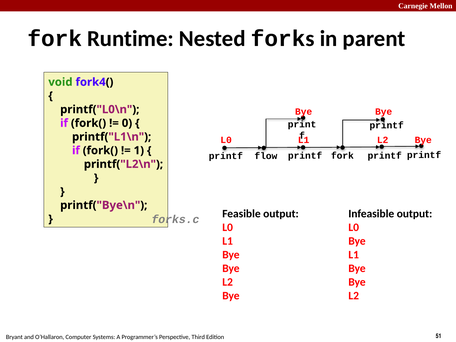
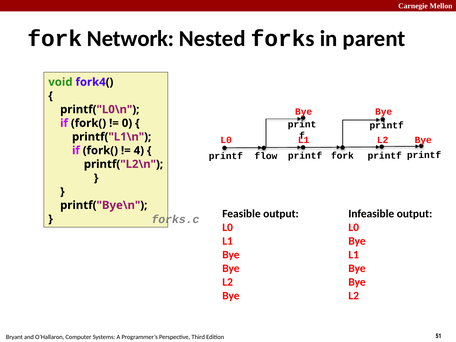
Runtime: Runtime -> Network (131, 39)
1: 1 -> 4 (139, 150)
